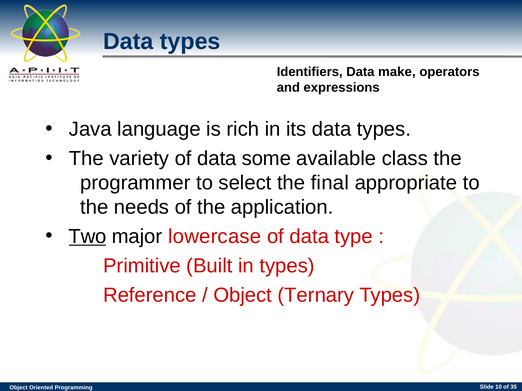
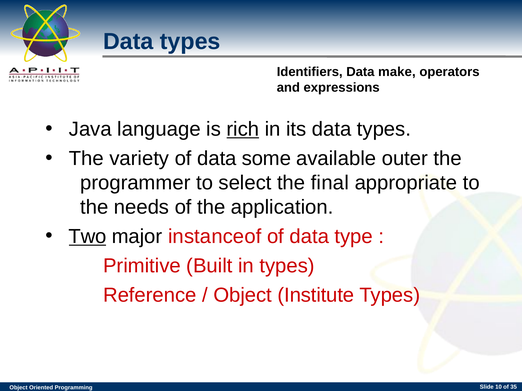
rich underline: none -> present (243, 129)
class: class -> outer (405, 159)
lowercase: lowercase -> instanceof (215, 237)
Ternary: Ternary -> Institute (316, 295)
